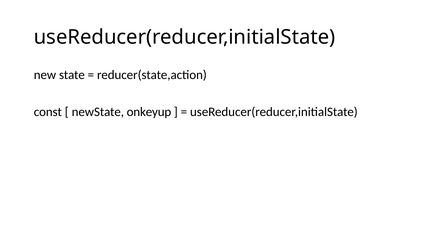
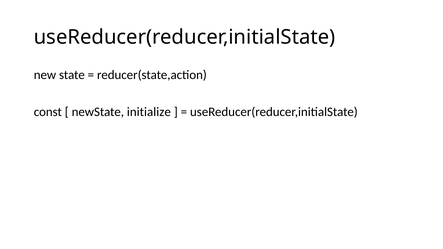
onkeyup: onkeyup -> initialize (149, 112)
